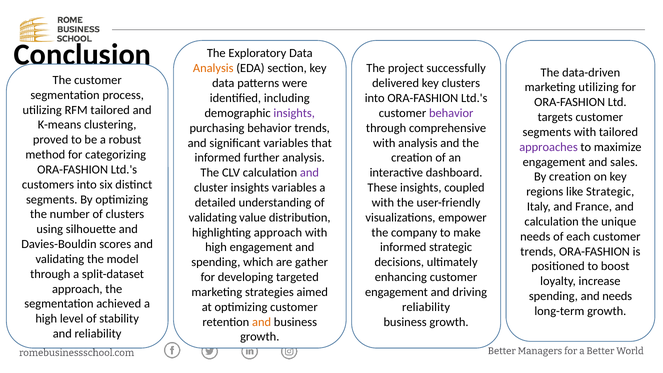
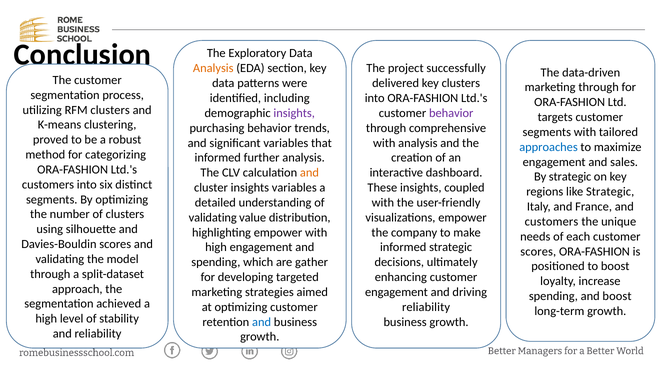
marketing utilizing: utilizing -> through (599, 87)
RFM tailored: tailored -> clusters (110, 110)
approaches colour: purple -> blue (549, 147)
and colour: purple -> orange (309, 173)
By creation: creation -> strategic (570, 177)
calculation: calculation -> customers (551, 222)
highlighting approach: approach -> empower (278, 232)
trends: trends -> scores (538, 251)
and needs: needs -> boost (617, 296)
and colour: orange -> blue (262, 322)
